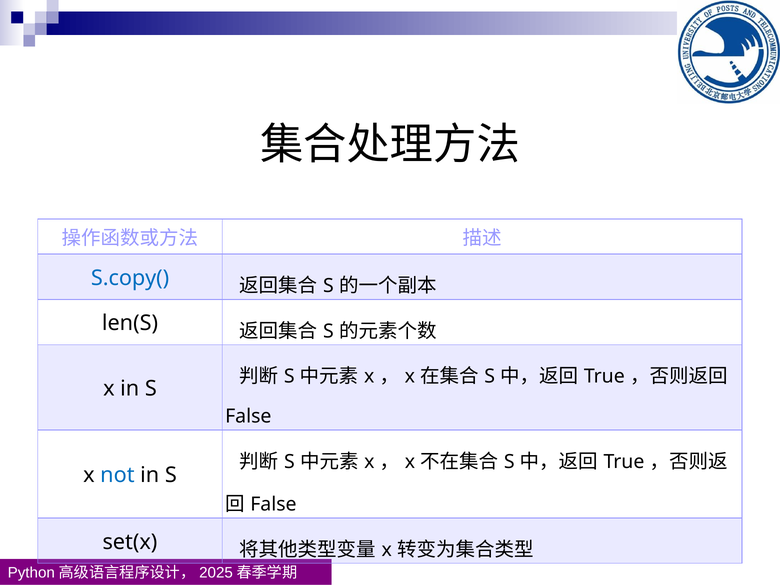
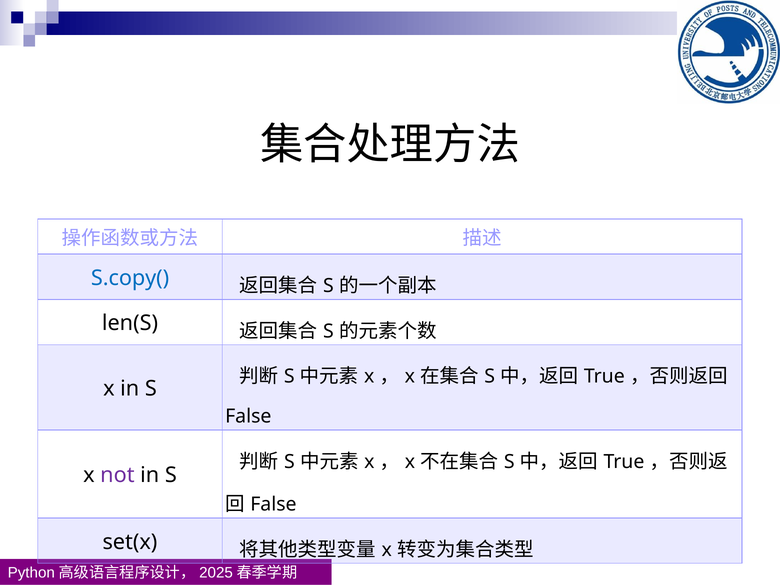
not colour: blue -> purple (117, 475)
